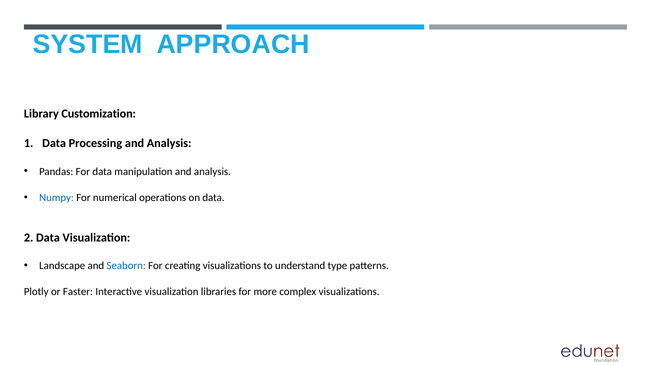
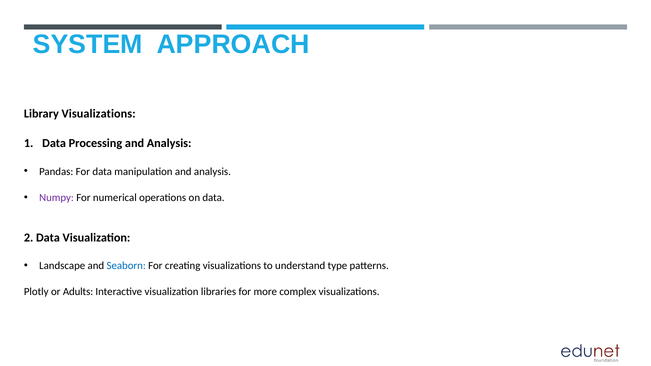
Library Customization: Customization -> Visualizations (99, 114)
Numpy colour: blue -> purple (57, 198)
Faster: Faster -> Adults (78, 292)
